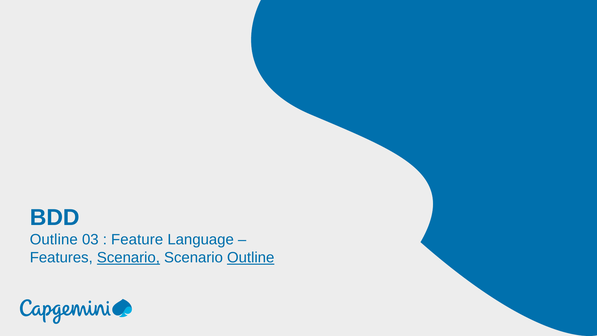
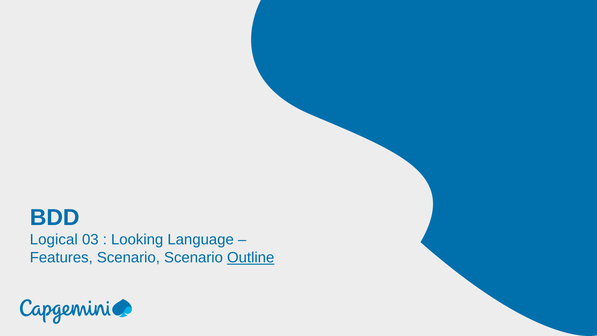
Outline: Outline -> Logical (54, 240)
Feature: Feature -> Looking (137, 240)
Scenario underline: present -> none (128, 257)
